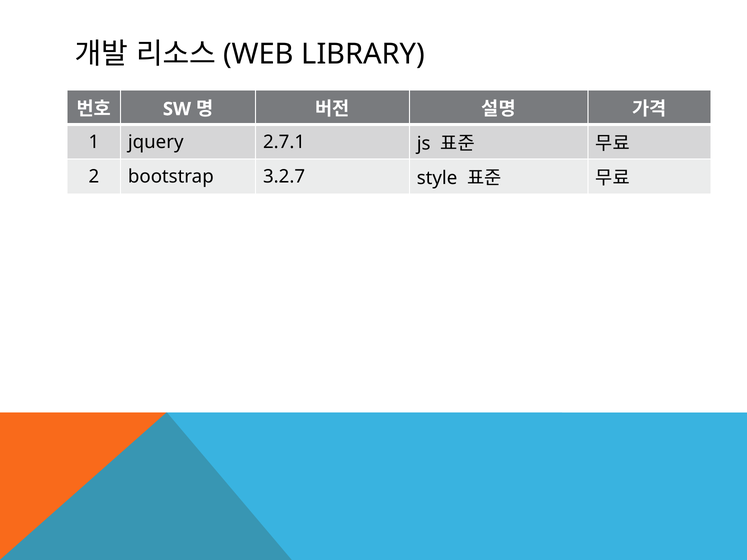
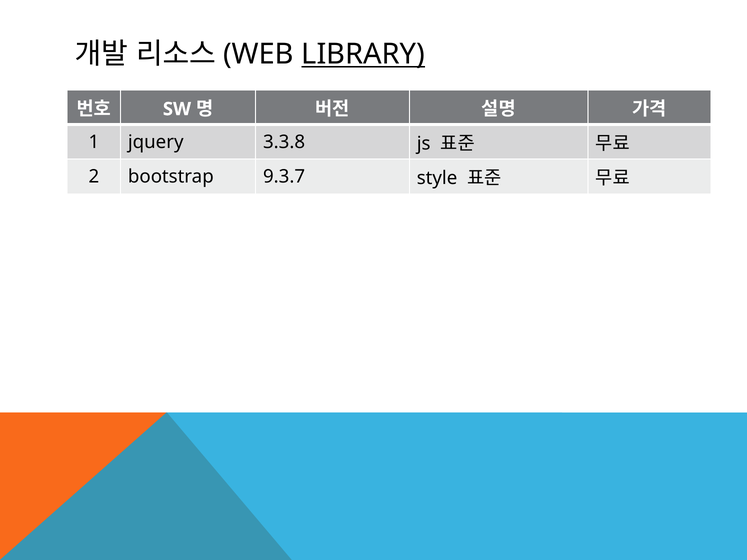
LIBRARY underline: none -> present (363, 54)
2.7.1: 2.7.1 -> 3.3.8 (284, 142)
3.2.7: 3.2.7 -> 9.3.7 (284, 177)
